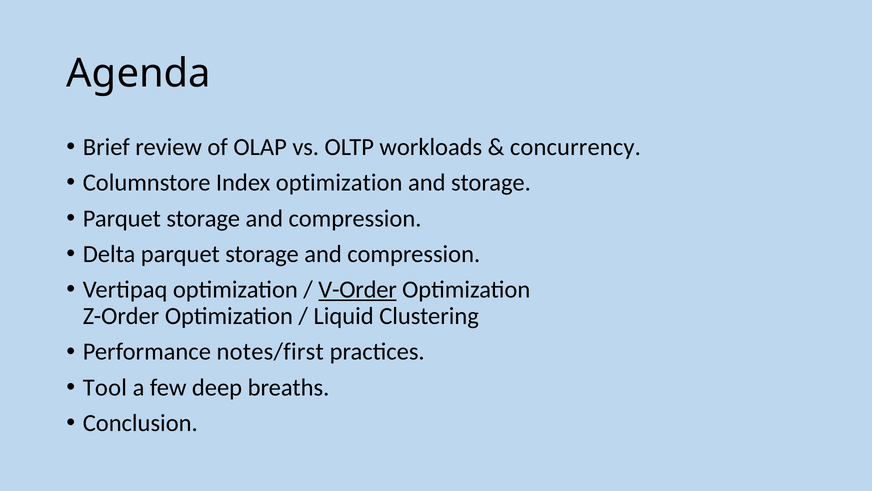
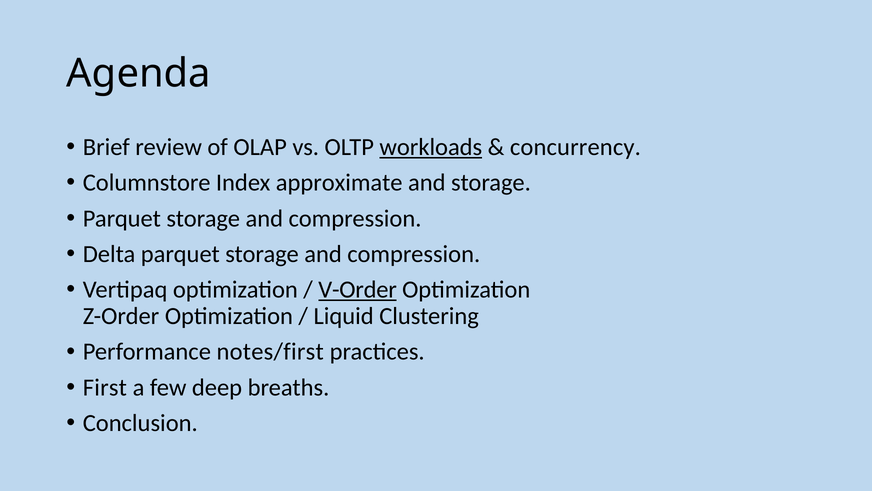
workloads underline: none -> present (431, 147)
Index optimization: optimization -> approximate (339, 183)
Tool: Tool -> First (105, 387)
